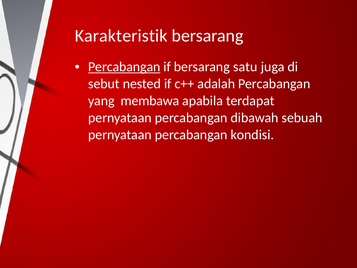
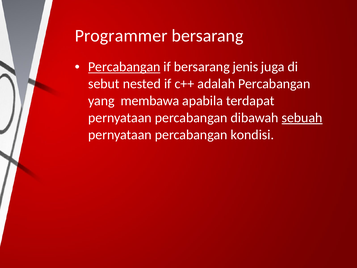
Karakteristik: Karakteristik -> Programmer (121, 36)
satu: satu -> jenis (245, 67)
sebuah underline: none -> present (302, 118)
